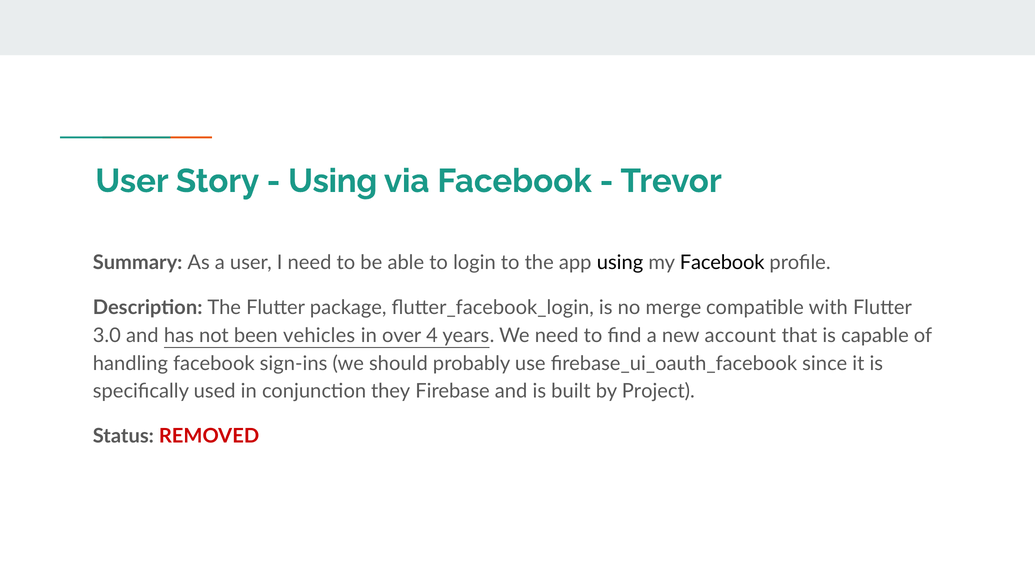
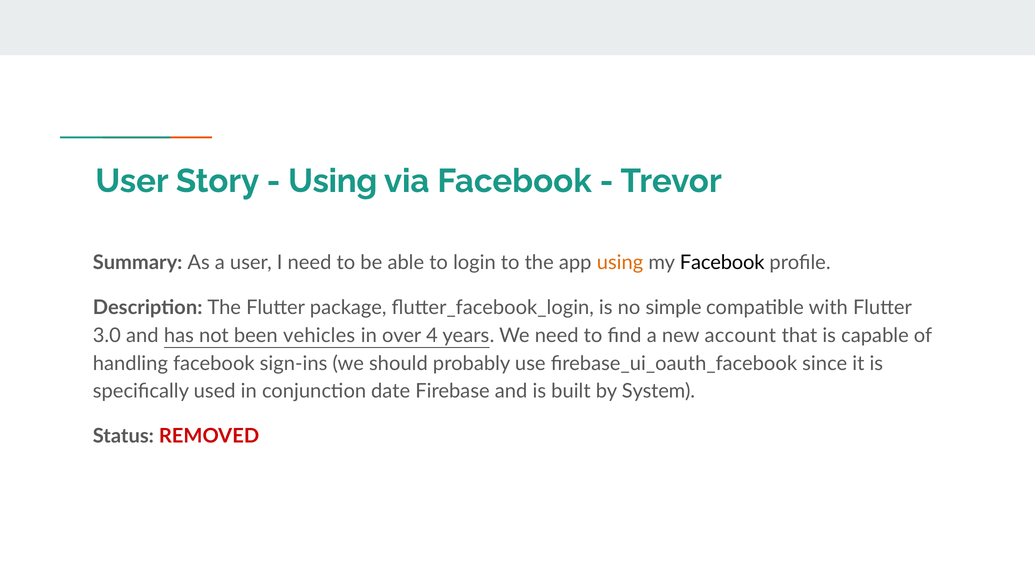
using colour: black -> orange (620, 263)
merge: merge -> simple (674, 308)
they: they -> date (391, 391)
Project: Project -> System (658, 391)
